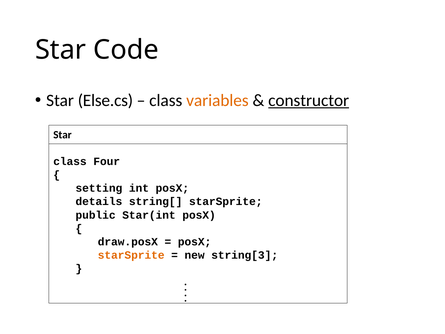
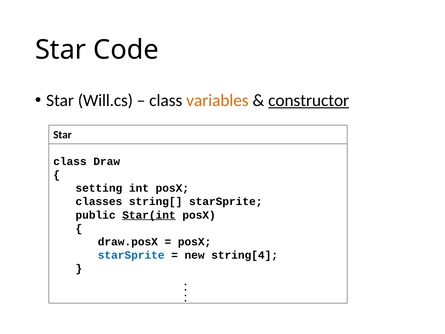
Else.cs: Else.cs -> Will.cs (105, 100)
Four: Four -> Draw (107, 161)
details: details -> classes (99, 202)
Star(int underline: none -> present (149, 215)
starSprite colour: orange -> blue (131, 255)
string[3: string[3 -> string[4 (245, 255)
